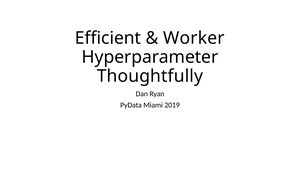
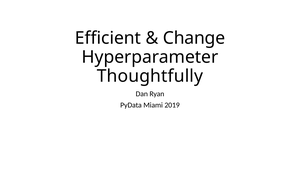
Worker: Worker -> Change (194, 38)
